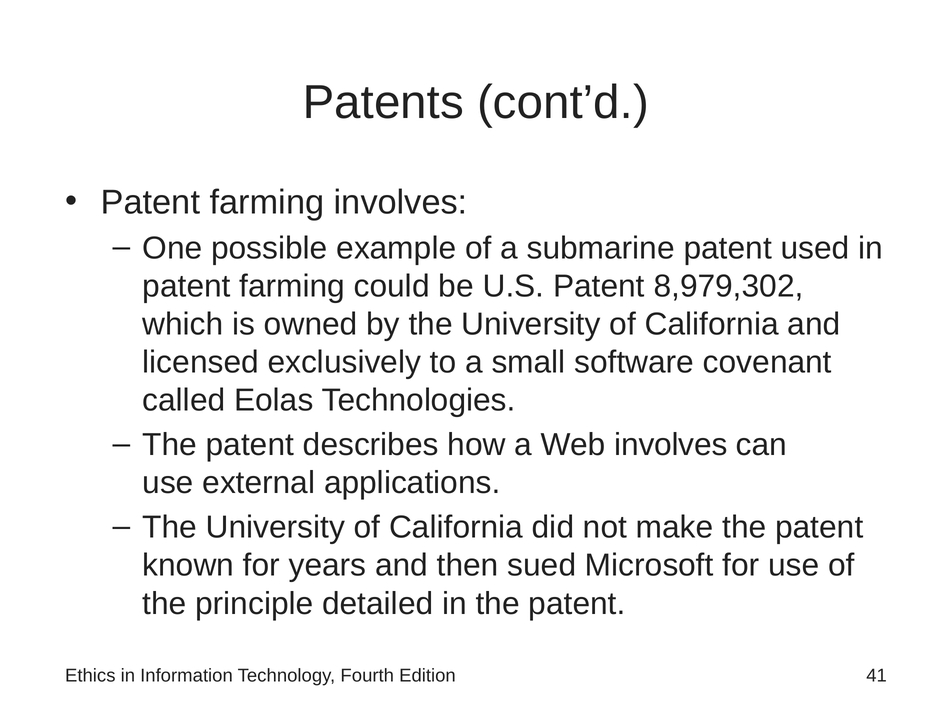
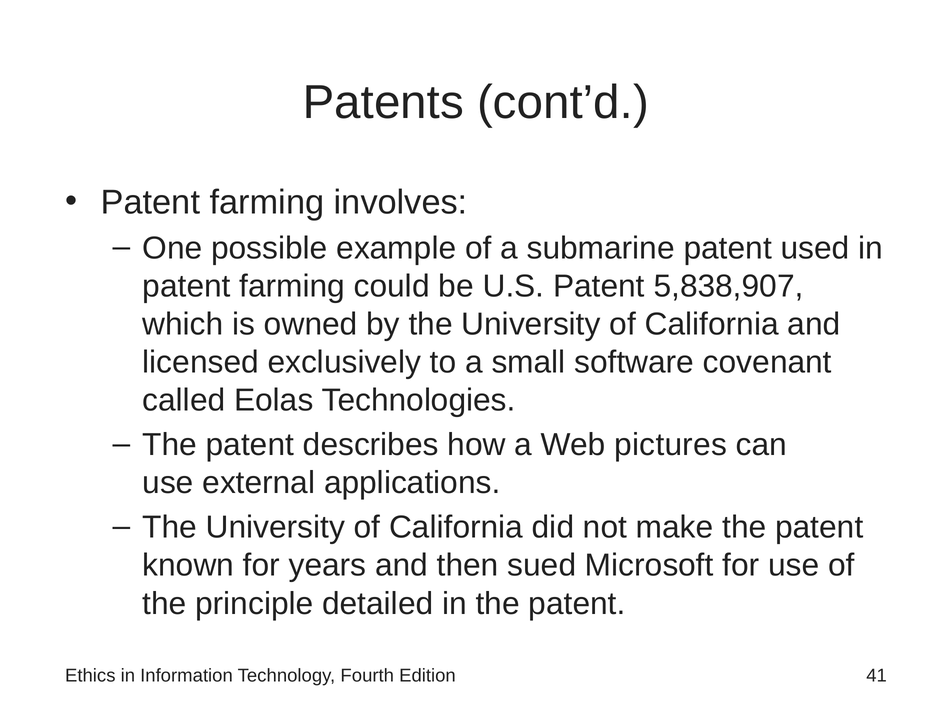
8,979,302: 8,979,302 -> 5,838,907 (729, 286)
Web involves: involves -> pictures (671, 445)
